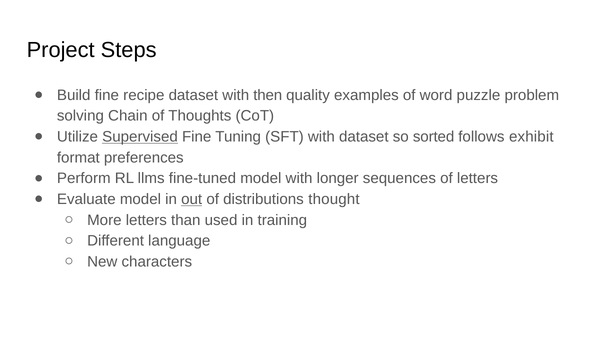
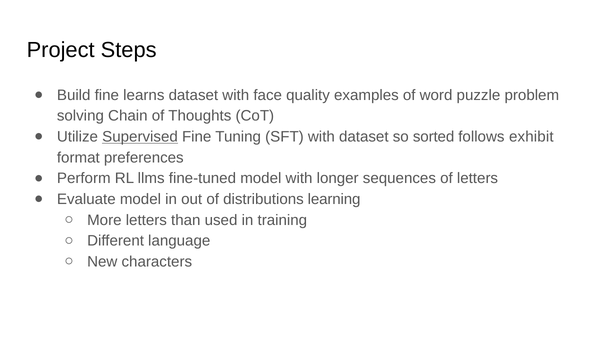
recipe: recipe -> learns (144, 95)
then: then -> face (268, 95)
out underline: present -> none (192, 199)
thought: thought -> learning (334, 199)
